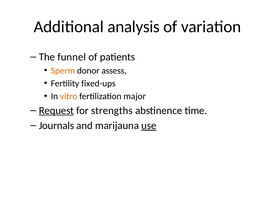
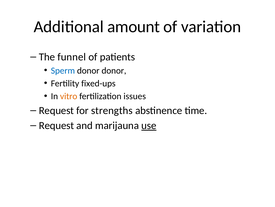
analysis: analysis -> amount (134, 27)
Sperm colour: orange -> blue (63, 70)
donor assess: assess -> donor (114, 70)
major: major -> issues (135, 96)
Request underline: present -> none (56, 110)
Journals: Journals -> Request (56, 125)
